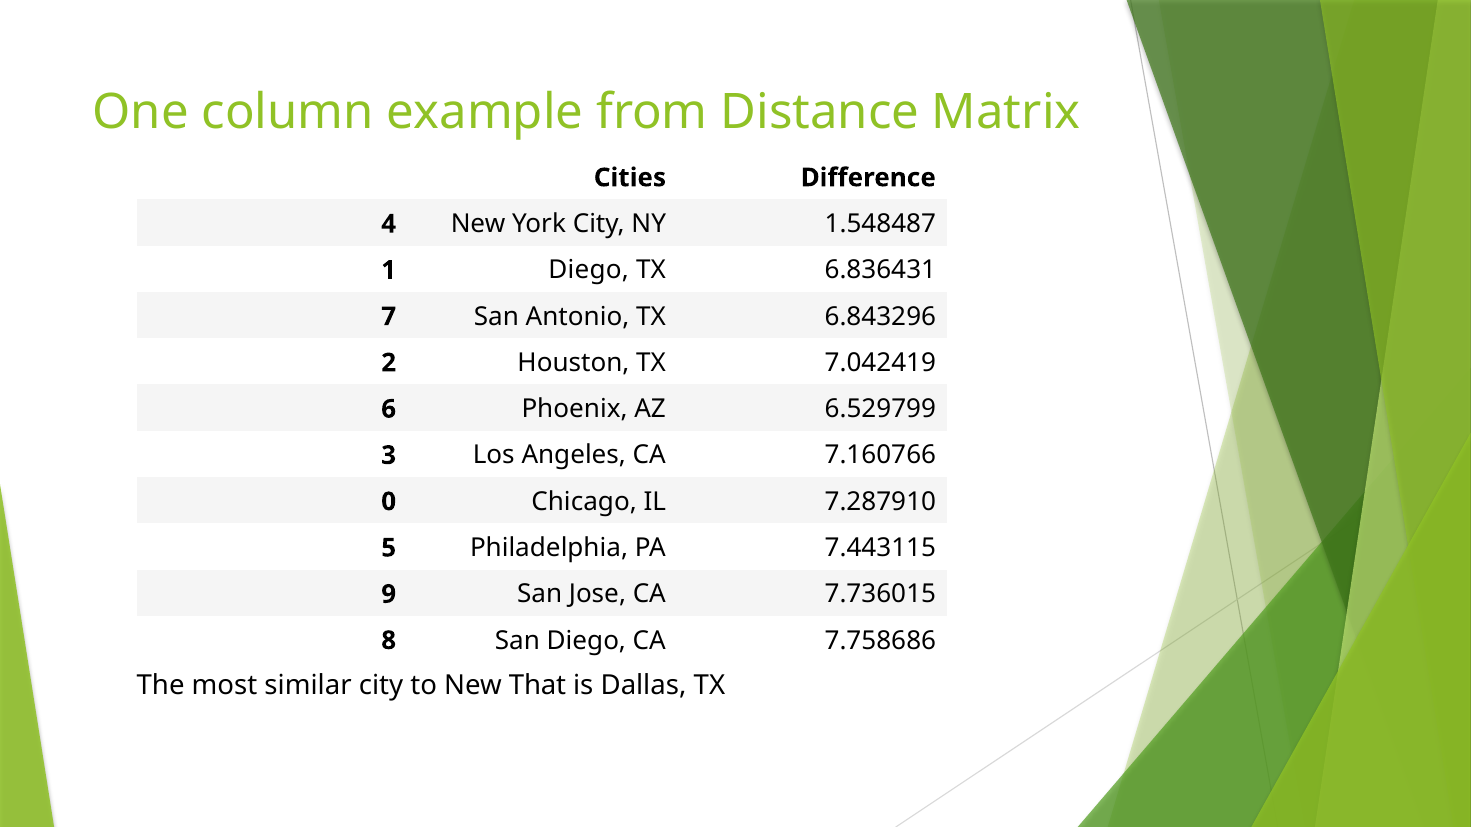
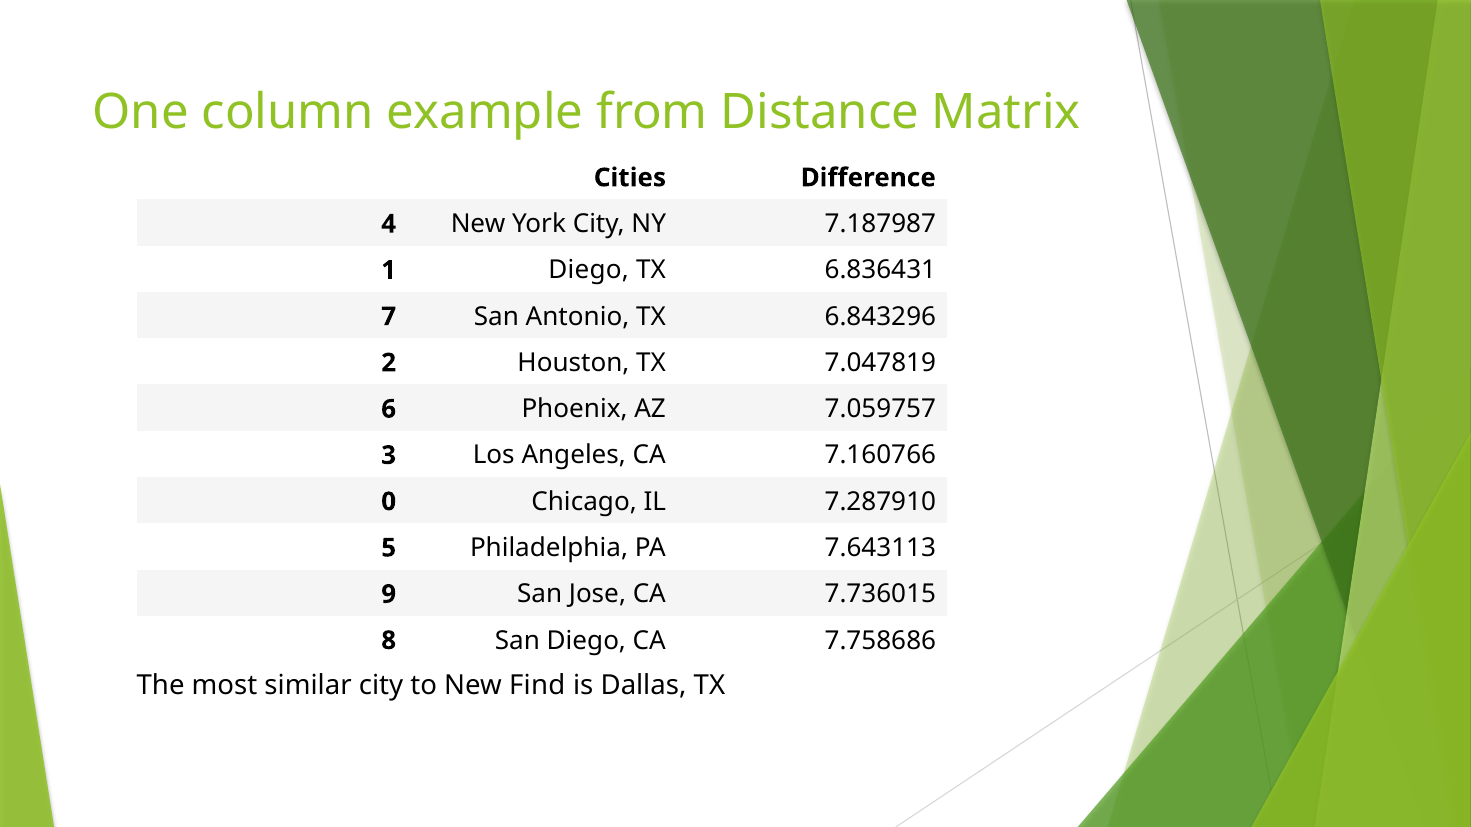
1.548487: 1.548487 -> 7.187987 (880, 224)
7.042419: 7.042419 -> 7.047819 (880, 363)
6.529799: 6.529799 -> 7.059757 (880, 409)
7.443115: 7.443115 -> 7.643113 (880, 548)
That: That -> Find (537, 686)
